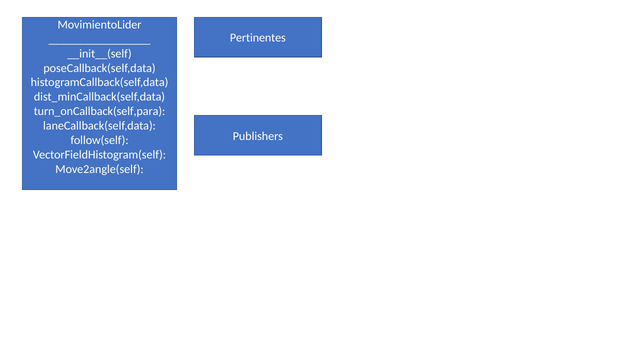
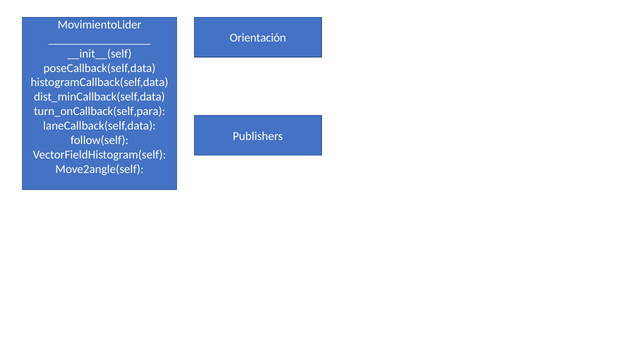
Pertinentes: Pertinentes -> Orientación (258, 38)
